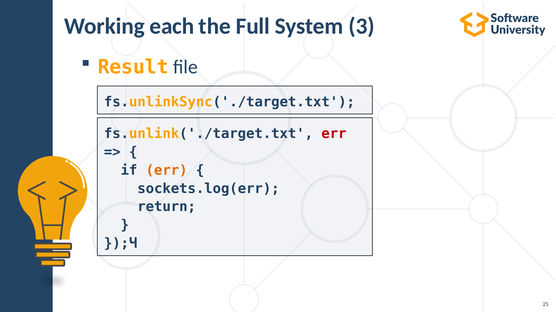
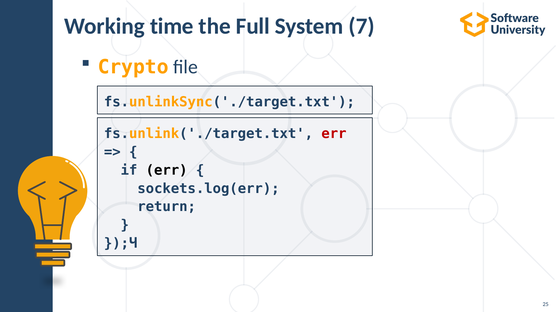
each: each -> time (172, 26)
3: 3 -> 7 (362, 26)
Result: Result -> Crypto (133, 67)
err colour: orange -> black (167, 171)
